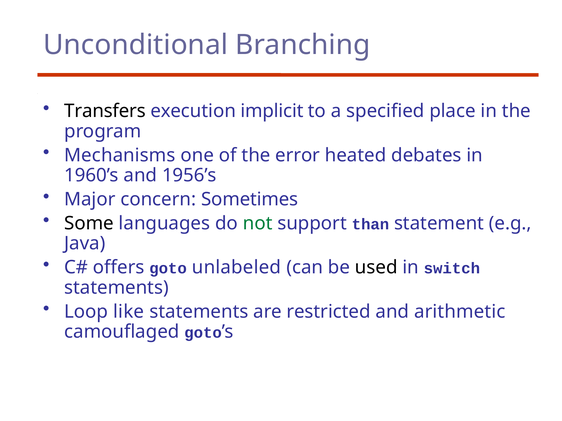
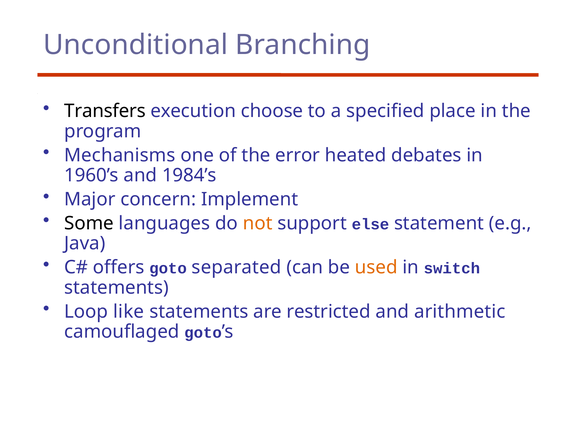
implicit: implicit -> choose (272, 111)
1956’s: 1956’s -> 1984’s (189, 176)
Sometimes: Sometimes -> Implement (250, 200)
not colour: green -> orange (258, 224)
than: than -> else (370, 225)
unlabeled: unlabeled -> separated (237, 268)
used colour: black -> orange (376, 268)
